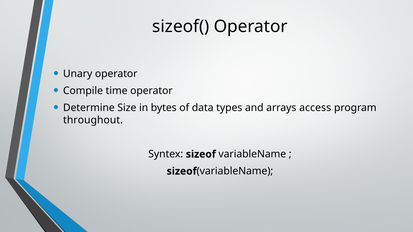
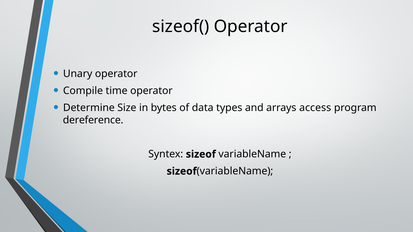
throughout: throughout -> dereference (93, 120)
